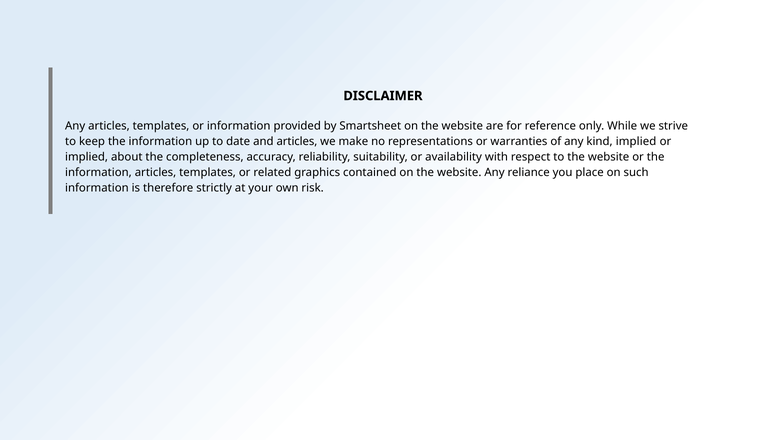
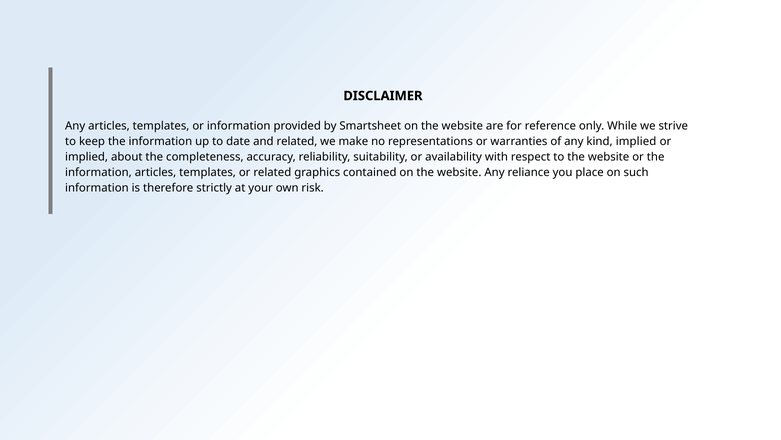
and articles: articles -> related (297, 141)
